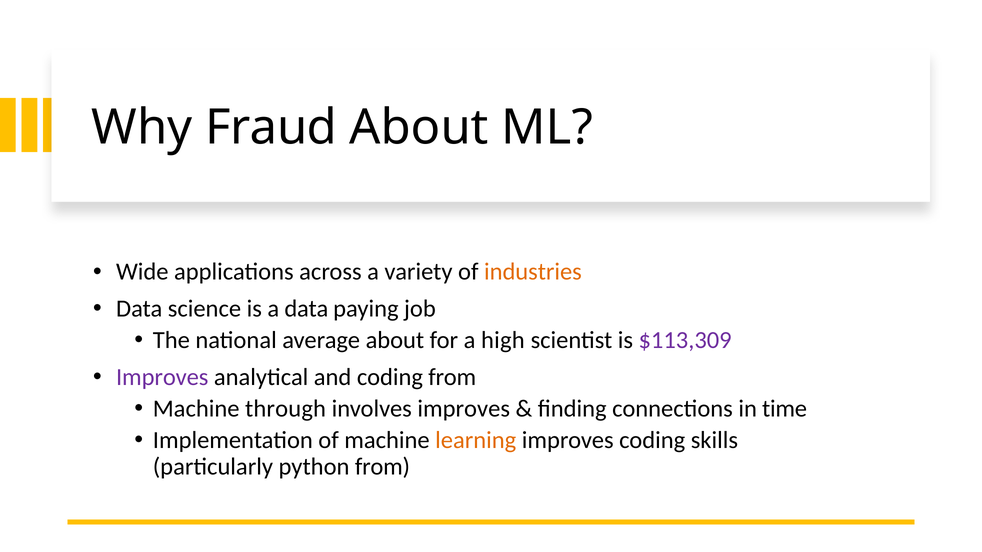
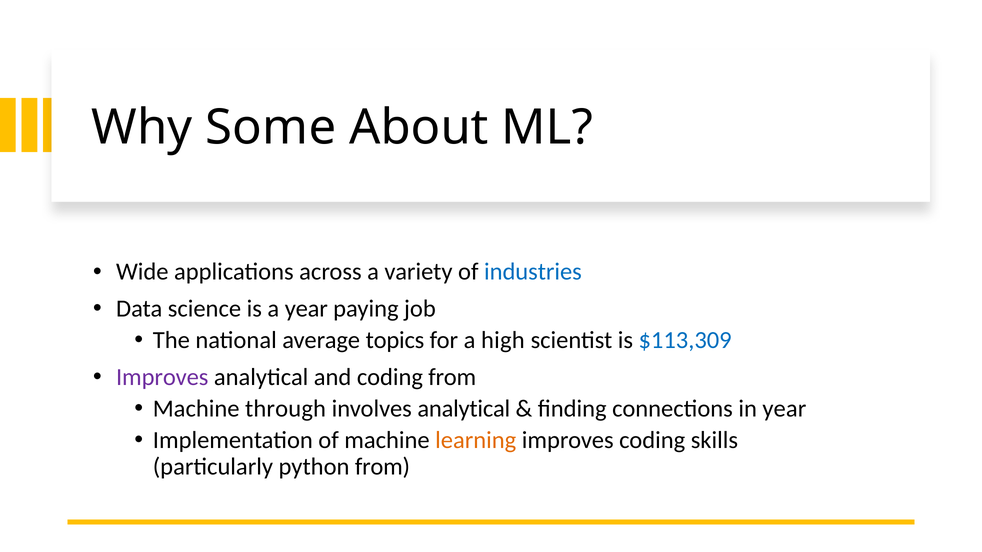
Fraud: Fraud -> Some (271, 128)
industries colour: orange -> blue (533, 272)
a data: data -> year (306, 309)
average about: about -> topics (395, 340)
$113,309 colour: purple -> blue (685, 340)
involves improves: improves -> analytical (464, 409)
in time: time -> year (784, 409)
